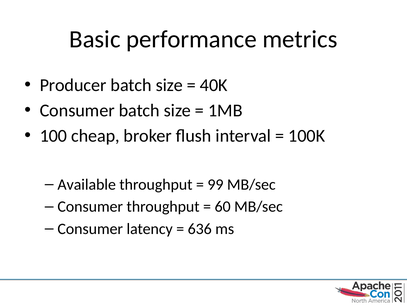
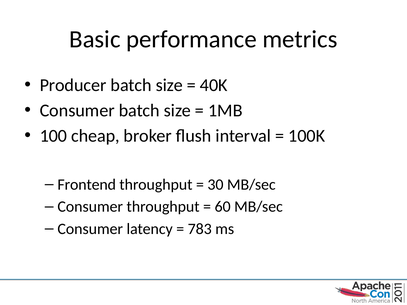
Available: Available -> Frontend (87, 185)
99: 99 -> 30 (215, 185)
636: 636 -> 783 (200, 229)
